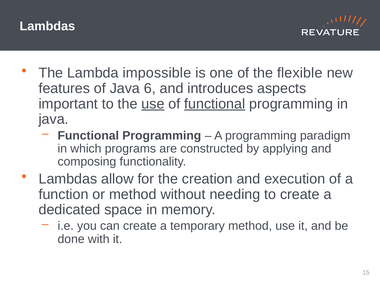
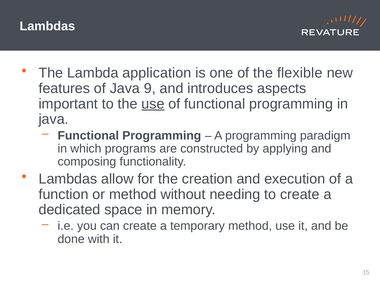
impossible: impossible -> application (157, 73)
6: 6 -> 9 (150, 88)
functional underline: present -> none (215, 104)
